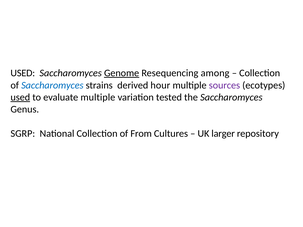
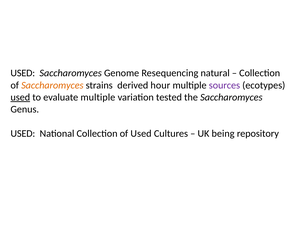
Genome underline: present -> none (122, 73)
among: among -> natural (215, 73)
Saccharomyces colour: blue -> orange (52, 85)
SGRP: SGRP -> USED (23, 134)
of From: From -> Used (141, 134)
larger: larger -> being (223, 134)
